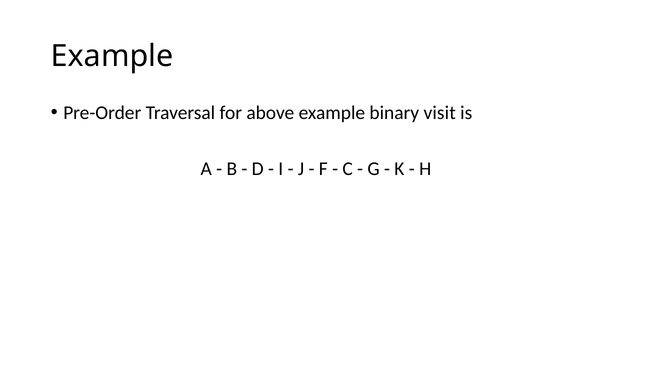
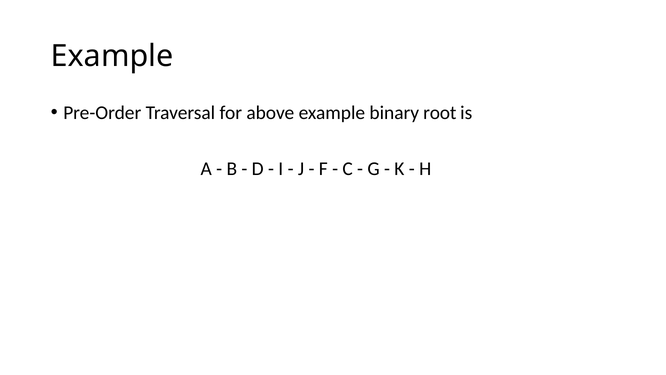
visit: visit -> root (440, 113)
